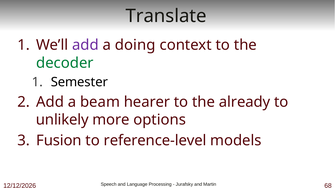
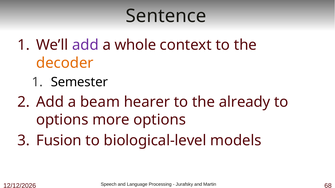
Translate: Translate -> Sentence (166, 16)
doing: doing -> whole (135, 45)
decoder colour: green -> orange (65, 63)
unlikely: unlikely -> options (62, 120)
reference-level: reference-level -> biological-level (155, 141)
